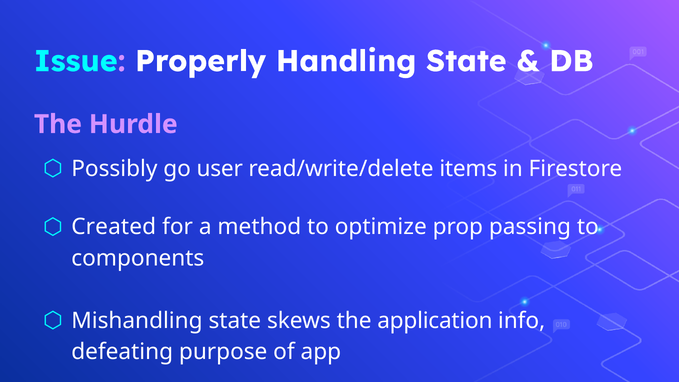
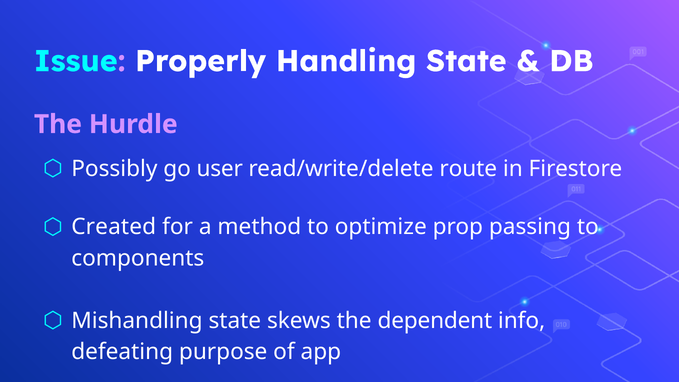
items: items -> route (468, 169)
application: application -> dependent (435, 321)
